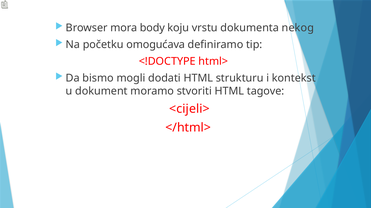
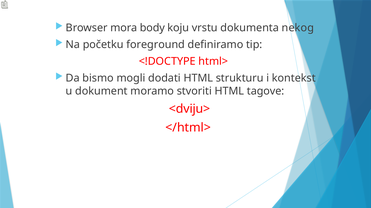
omogućava: omogućava -> foreground (156, 45)
<cijeli>: <cijeli> -> <dviju> (190, 109)
